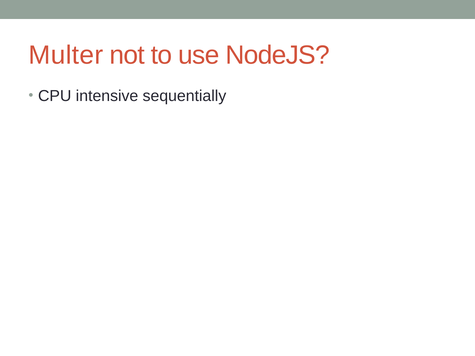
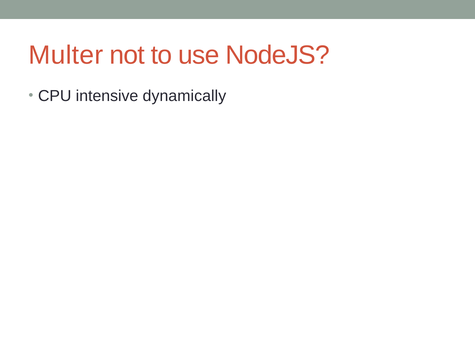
sequentially: sequentially -> dynamically (184, 96)
